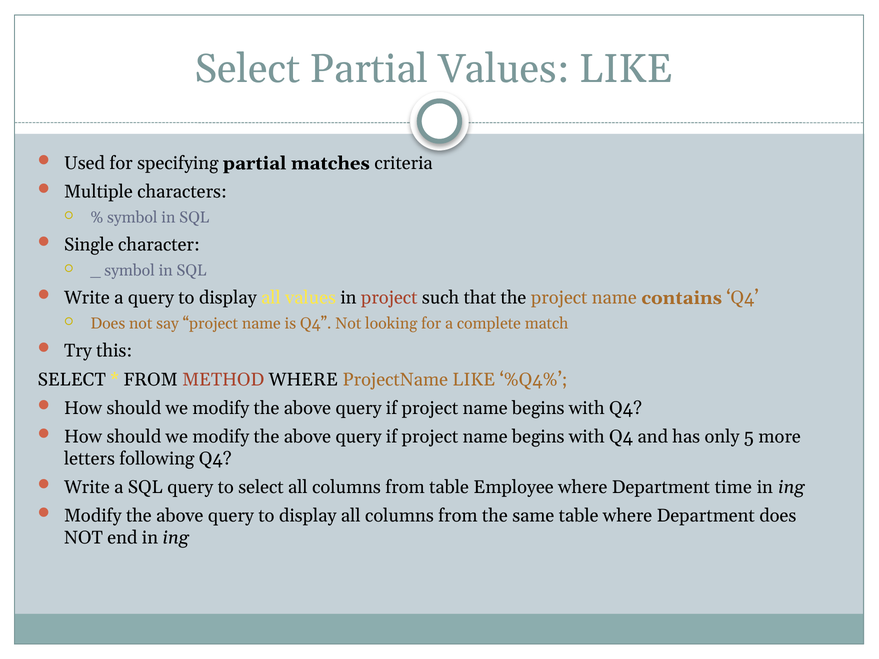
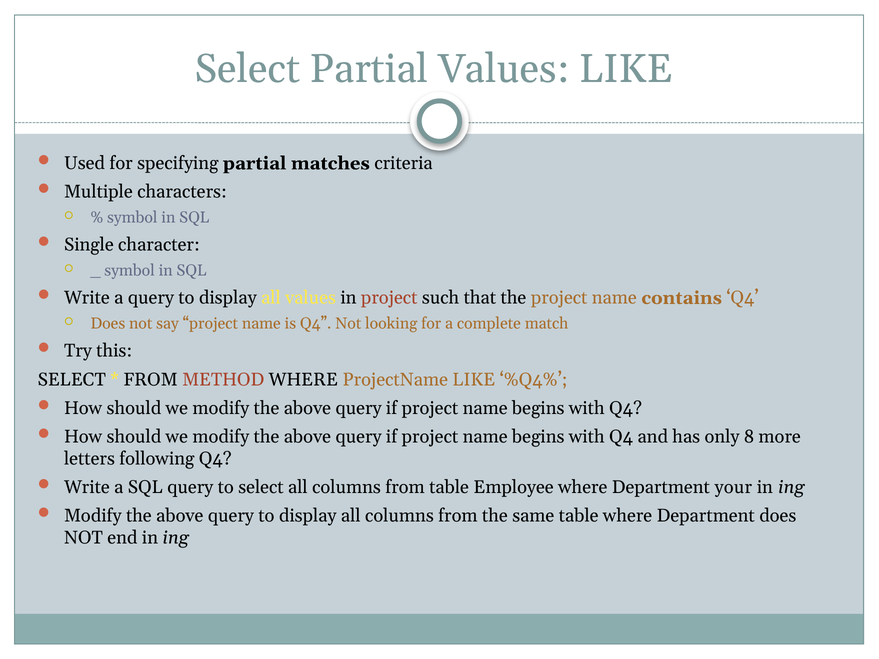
5: 5 -> 8 (749, 437)
time: time -> your (733, 487)
